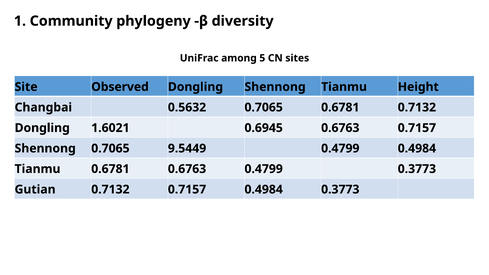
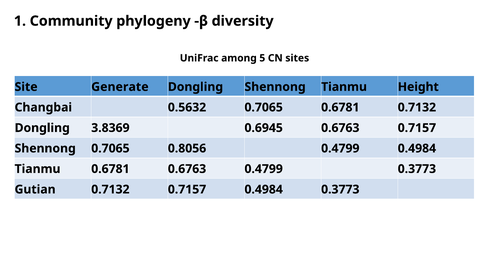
Observed: Observed -> Generate (120, 87)
1.6021: 1.6021 -> 3.8369 (110, 128)
9.5449: 9.5449 -> 0.8056 (187, 148)
